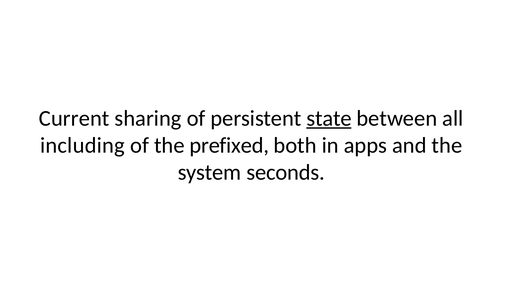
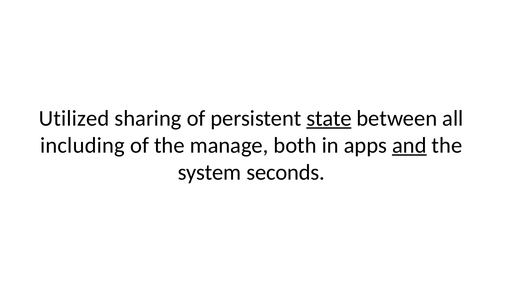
Current: Current -> Utilized (74, 118)
prefixed: prefixed -> manage (229, 145)
and underline: none -> present (409, 145)
